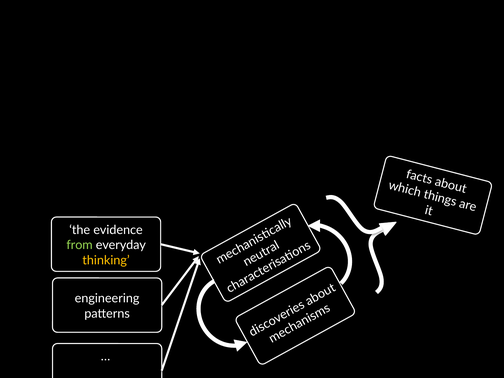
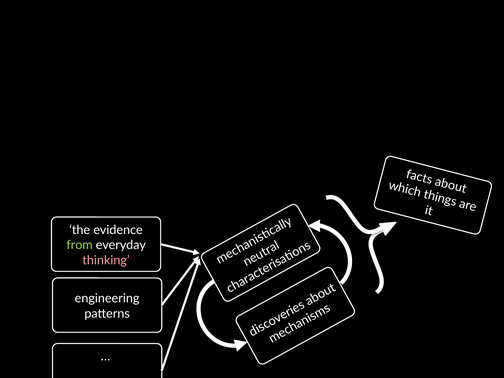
thinking colour: yellow -> pink (106, 260)
